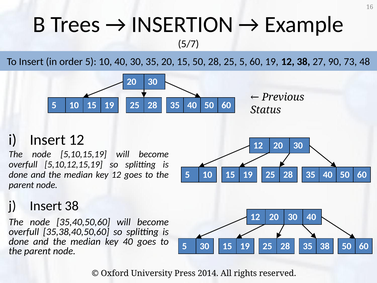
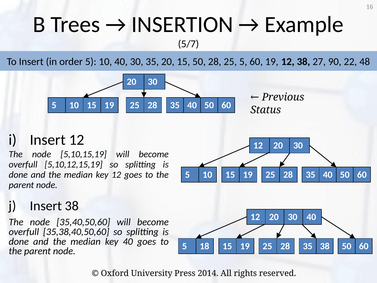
73: 73 -> 22 (350, 62)
5 30: 30 -> 18 (204, 246)
